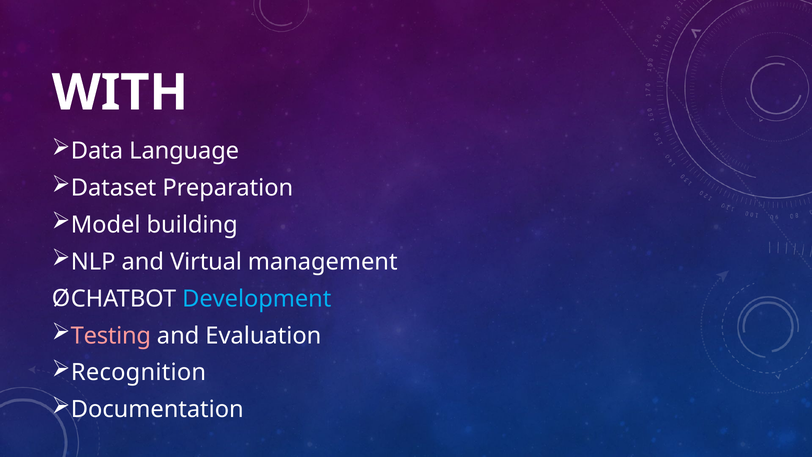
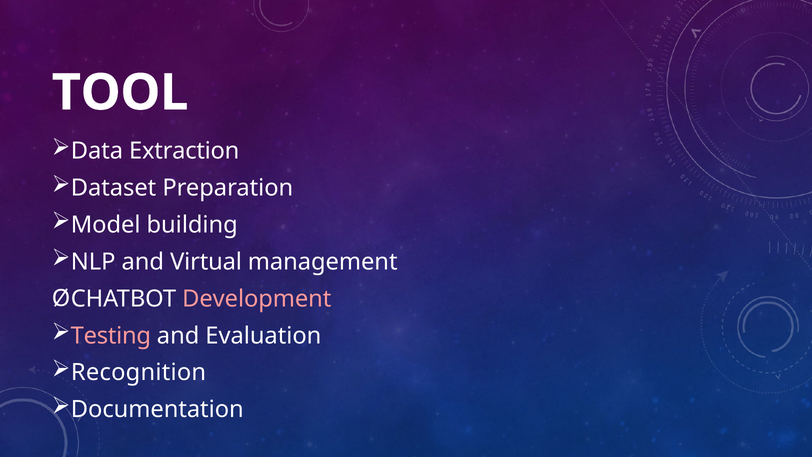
WITH: WITH -> TOOL (120, 93)
Language: Language -> Extraction (184, 151)
Development colour: light blue -> pink (257, 299)
